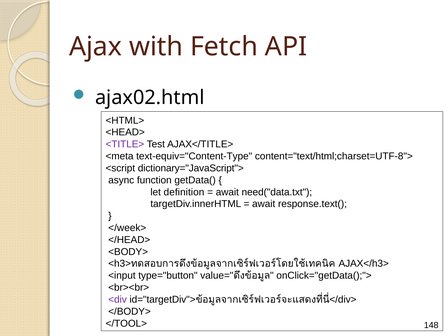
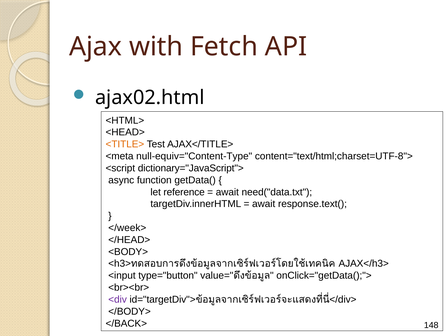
<TITLE> colour: purple -> orange (125, 144)
text-equiv="Content-Type: text-equiv="Content-Type -> null-equiv="Content-Type (194, 156)
definition: definition -> reference (184, 192)
</TOOL>: </TOOL> -> </BACK> (126, 323)
